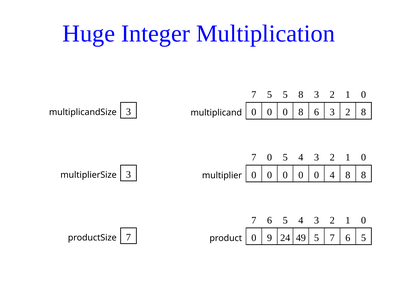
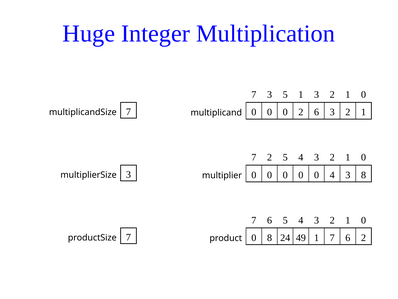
7 5: 5 -> 3 (270, 94)
5 8: 8 -> 1 (301, 94)
multiplicandSize 3: 3 -> 7 (128, 112)
0 8: 8 -> 2 (301, 112)
6 3 2 8: 8 -> 1 (364, 112)
7 0: 0 -> 2 (270, 157)
0 4 8: 8 -> 3 (348, 175)
0 9: 9 -> 8 (270, 237)
49 5: 5 -> 1 (317, 237)
5: 5 -> 2 (364, 237)
